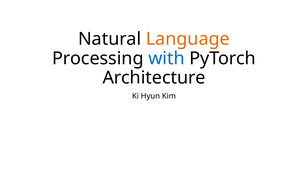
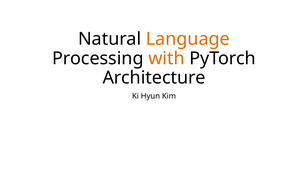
with colour: blue -> orange (166, 59)
